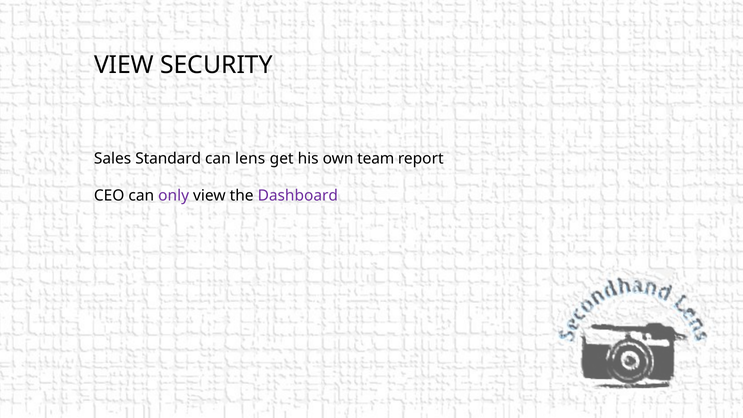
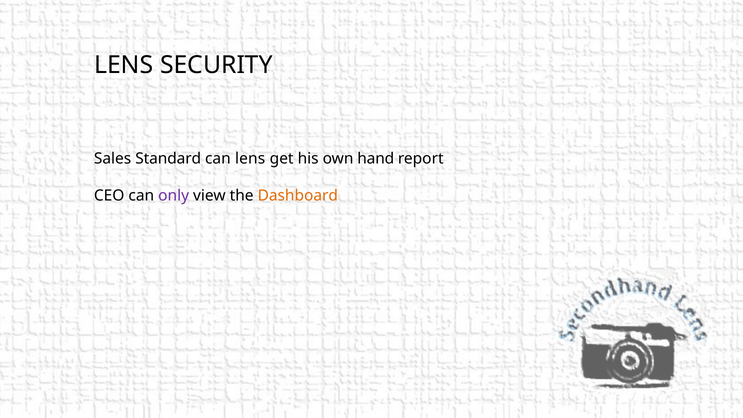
VIEW: VIEW -> LENS (124, 65)
team: team -> hand (376, 159)
Dashboard colour: purple -> orange (298, 196)
